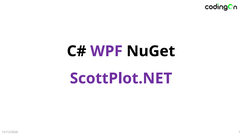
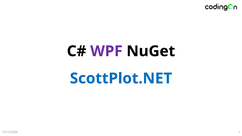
ScottPlot.NET colour: purple -> blue (121, 78)
